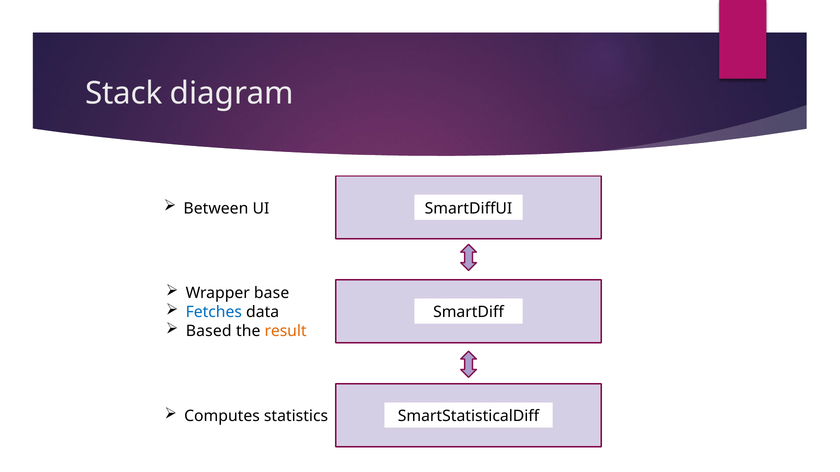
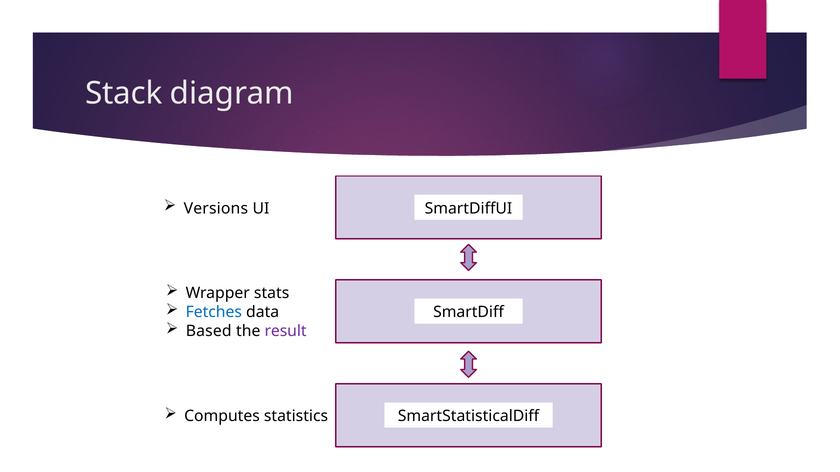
Between: Between -> Versions (216, 209)
base: base -> stats (272, 294)
result colour: orange -> purple (286, 331)
